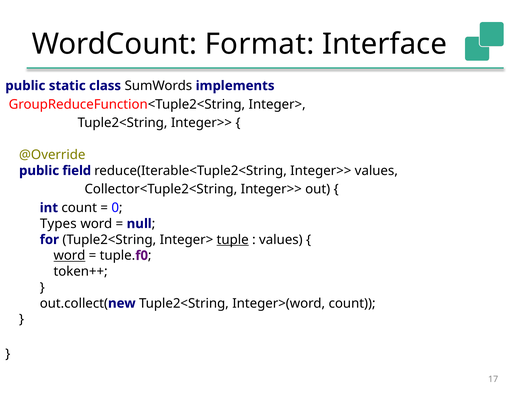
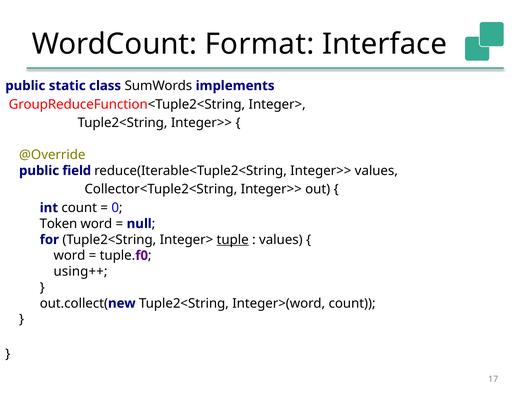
Types: Types -> Token (58, 223)
word underline: present -> none (69, 255)
token++: token++ -> using++ (81, 271)
